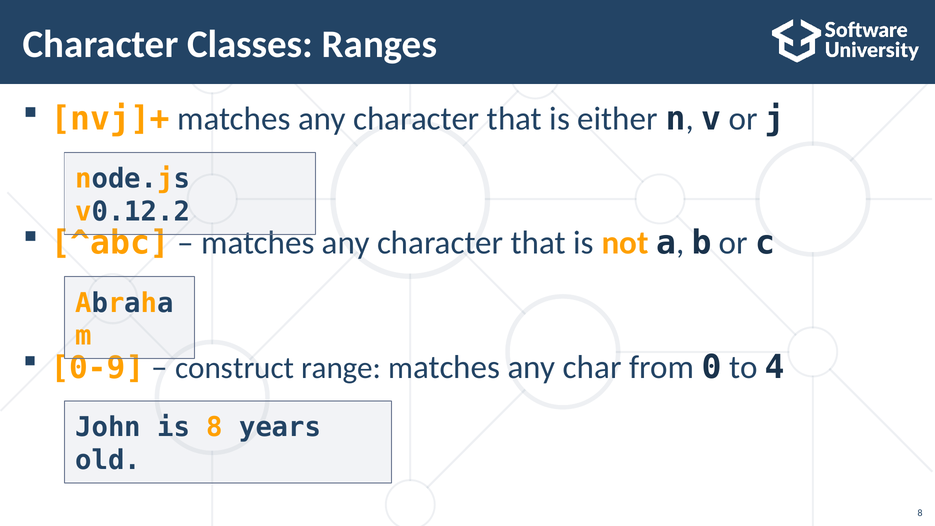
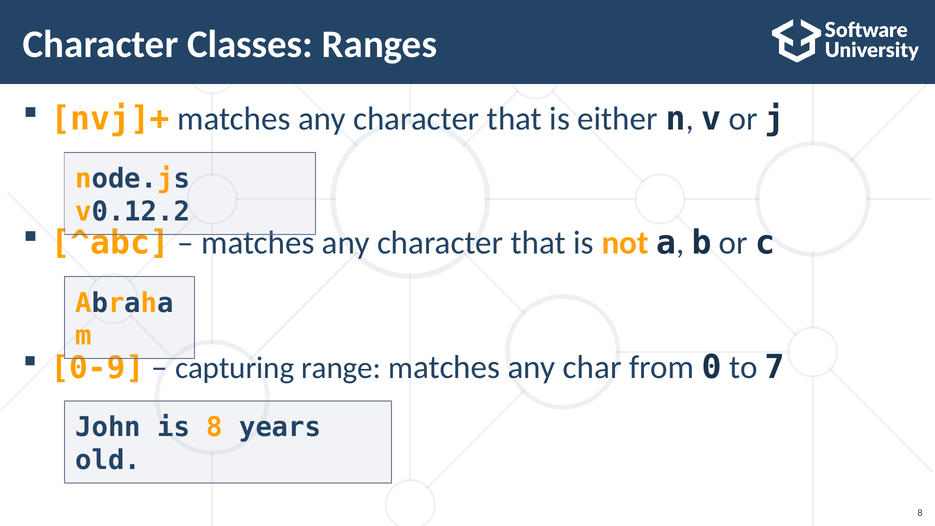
construct: construct -> capturing (235, 368)
4: 4 -> 7 (775, 367)
